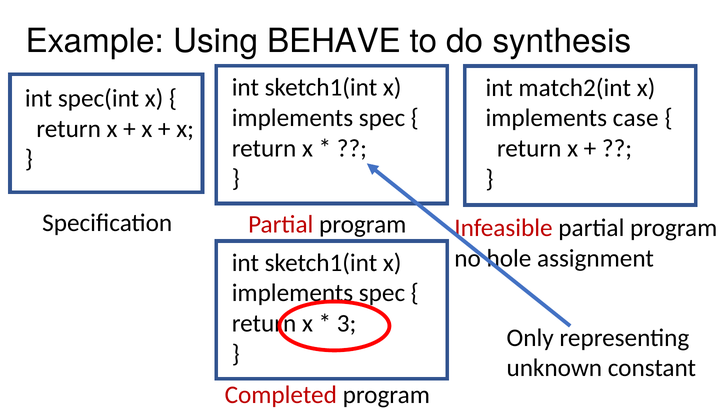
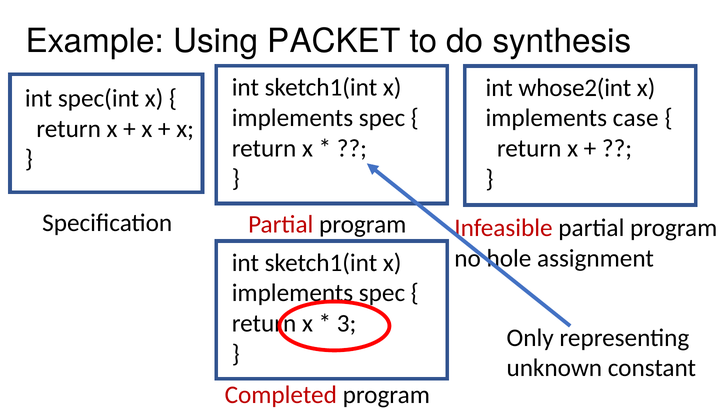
BEHAVE: BEHAVE -> PACKET (334, 41)
match2(int: match2(int -> whose2(int (575, 88)
